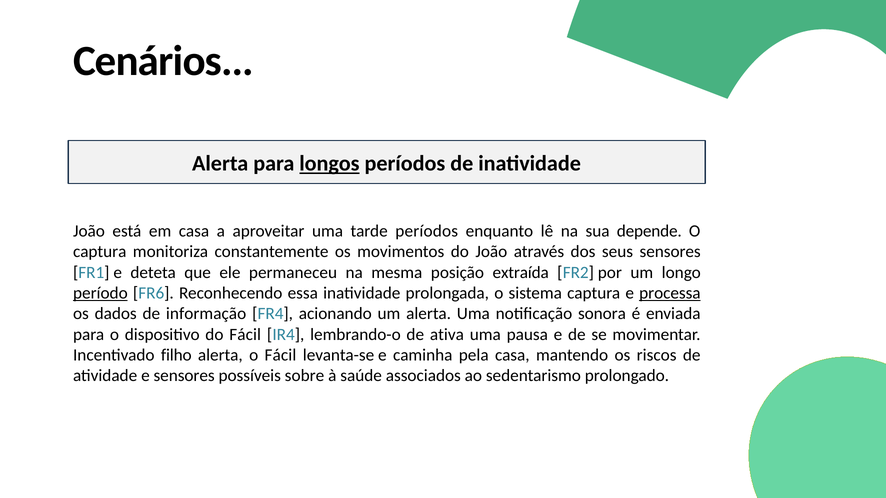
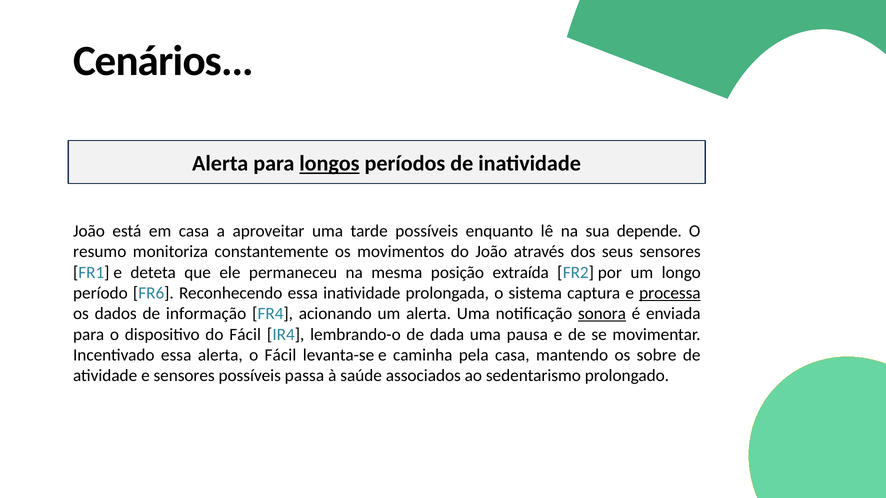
tarde períodos: períodos -> possíveis (427, 231)
captura: captura -> resumo (100, 252)
período underline: present -> none (100, 293)
sonora underline: none -> present (602, 314)
ativa: ativa -> dada (447, 335)
Incentivado filho: filho -> essa (176, 355)
riscos: riscos -> sobre (657, 355)
sobre: sobre -> passa (304, 376)
